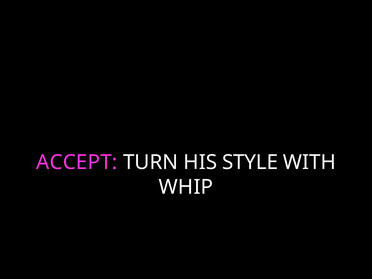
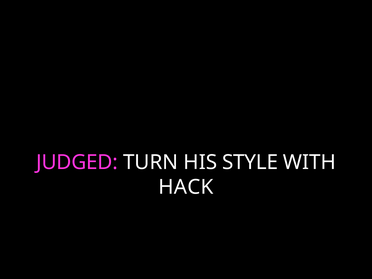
ACCEPT: ACCEPT -> JUDGED (77, 162)
WHIP: WHIP -> HACK (186, 187)
